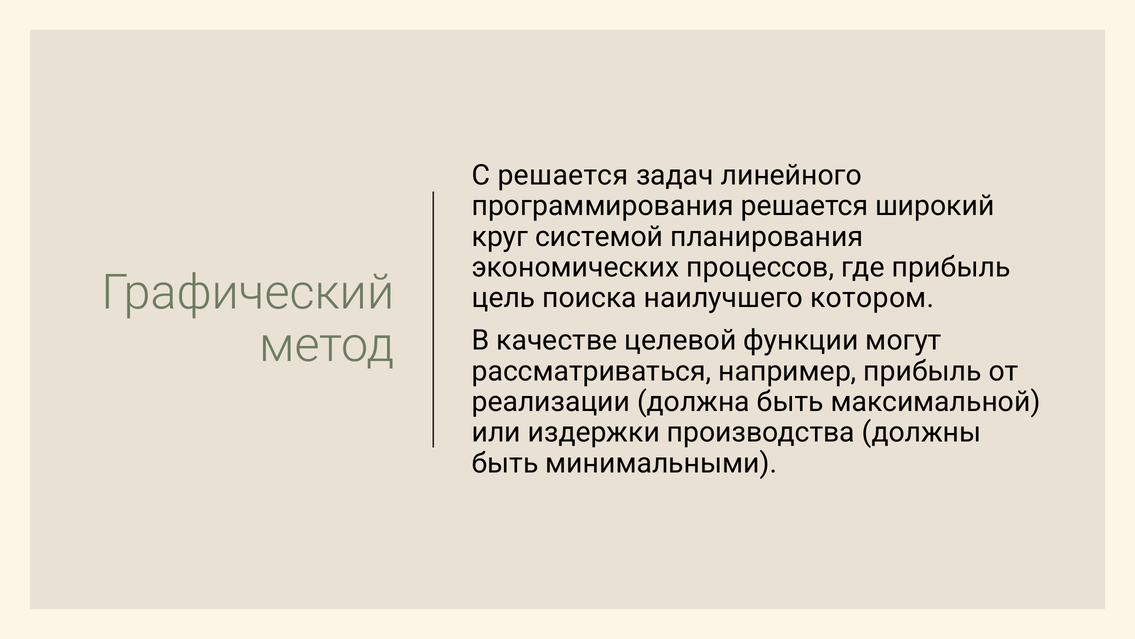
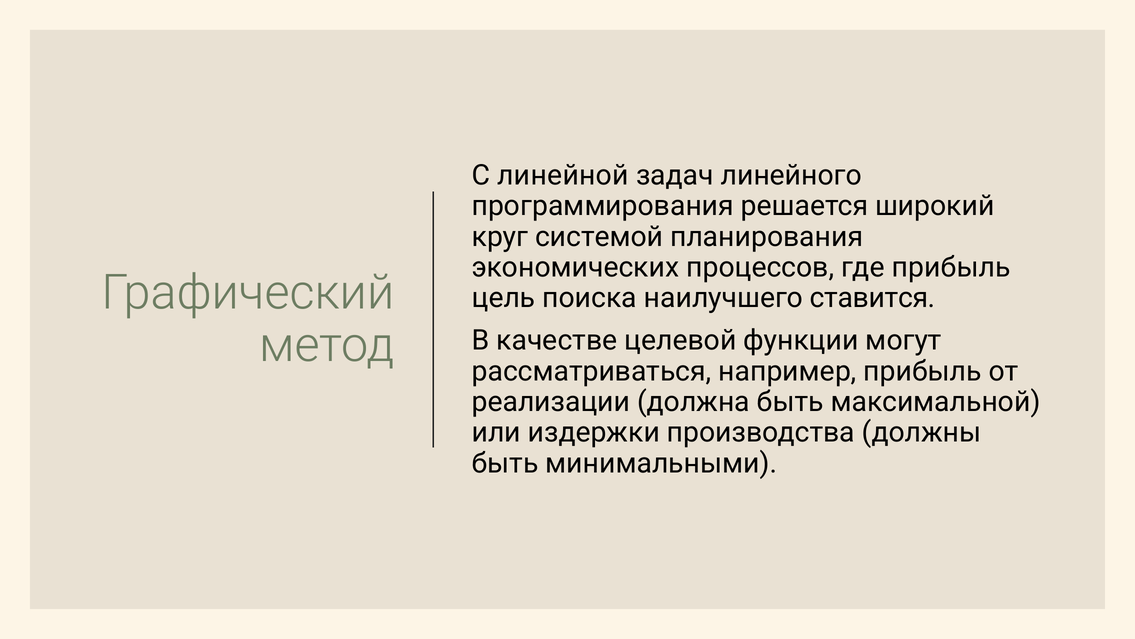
С решается: решается -> линейной (563, 175)
котором: котором -> ставится (873, 298)
